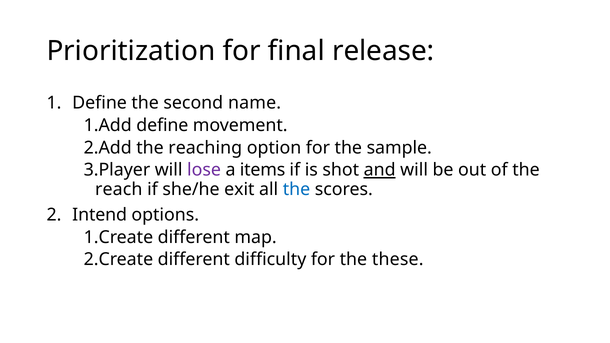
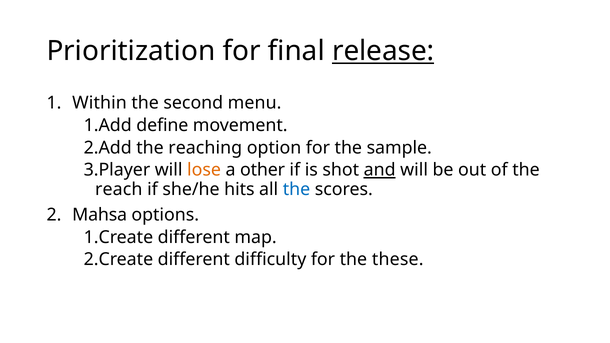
release underline: none -> present (383, 51)
Define: Define -> Within (100, 103)
name: name -> menu (255, 103)
lose colour: purple -> orange (204, 170)
items: items -> other (263, 170)
exit: exit -> hits (239, 189)
Intend: Intend -> Mahsa (100, 215)
